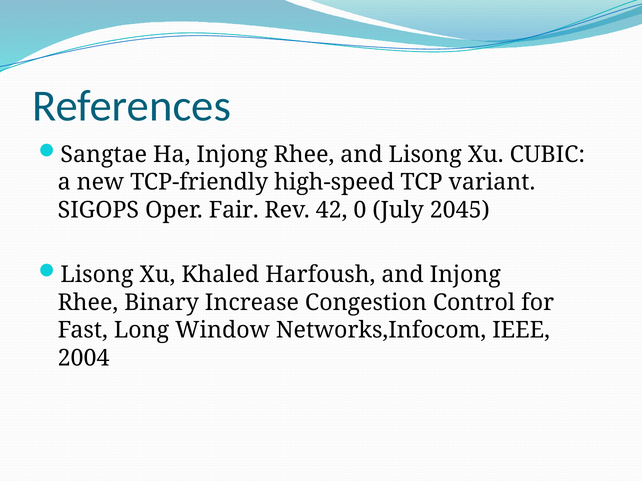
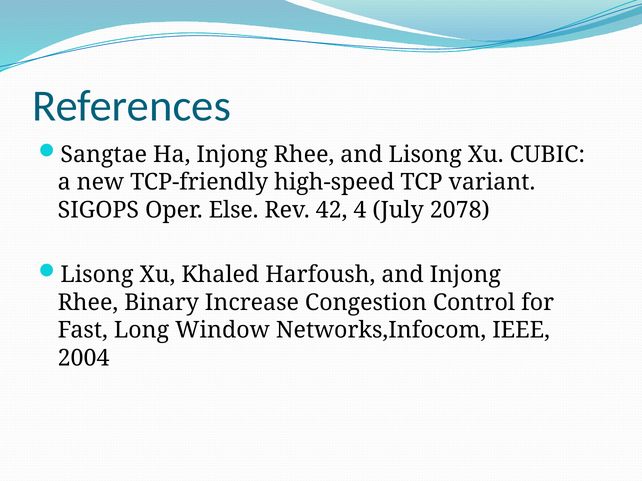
Fair: Fair -> Else (234, 210)
0: 0 -> 4 (360, 210)
2045: 2045 -> 2078 (460, 210)
